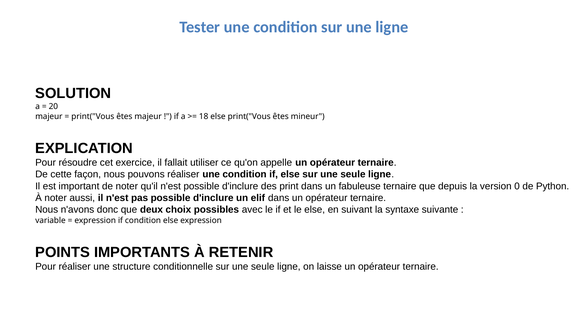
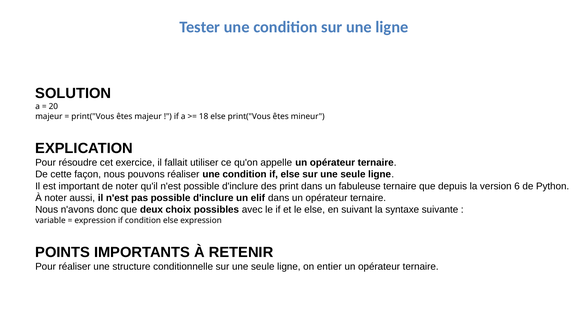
0: 0 -> 6 (517, 186)
laisse: laisse -> entier (329, 266)
